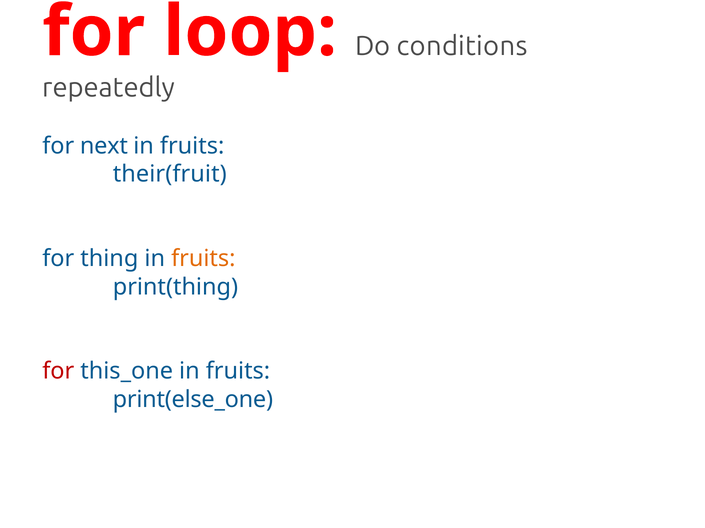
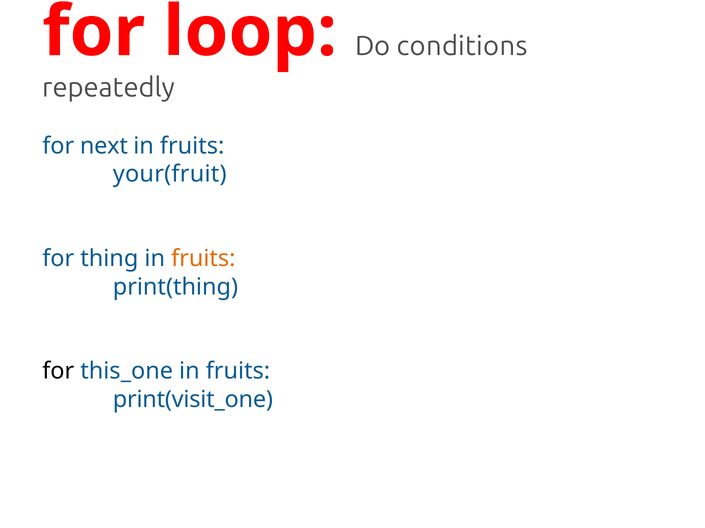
their(fruit: their(fruit -> your(fruit (170, 174)
for colour: red -> black (58, 372)
print(else_one: print(else_one -> print(visit_one (193, 400)
